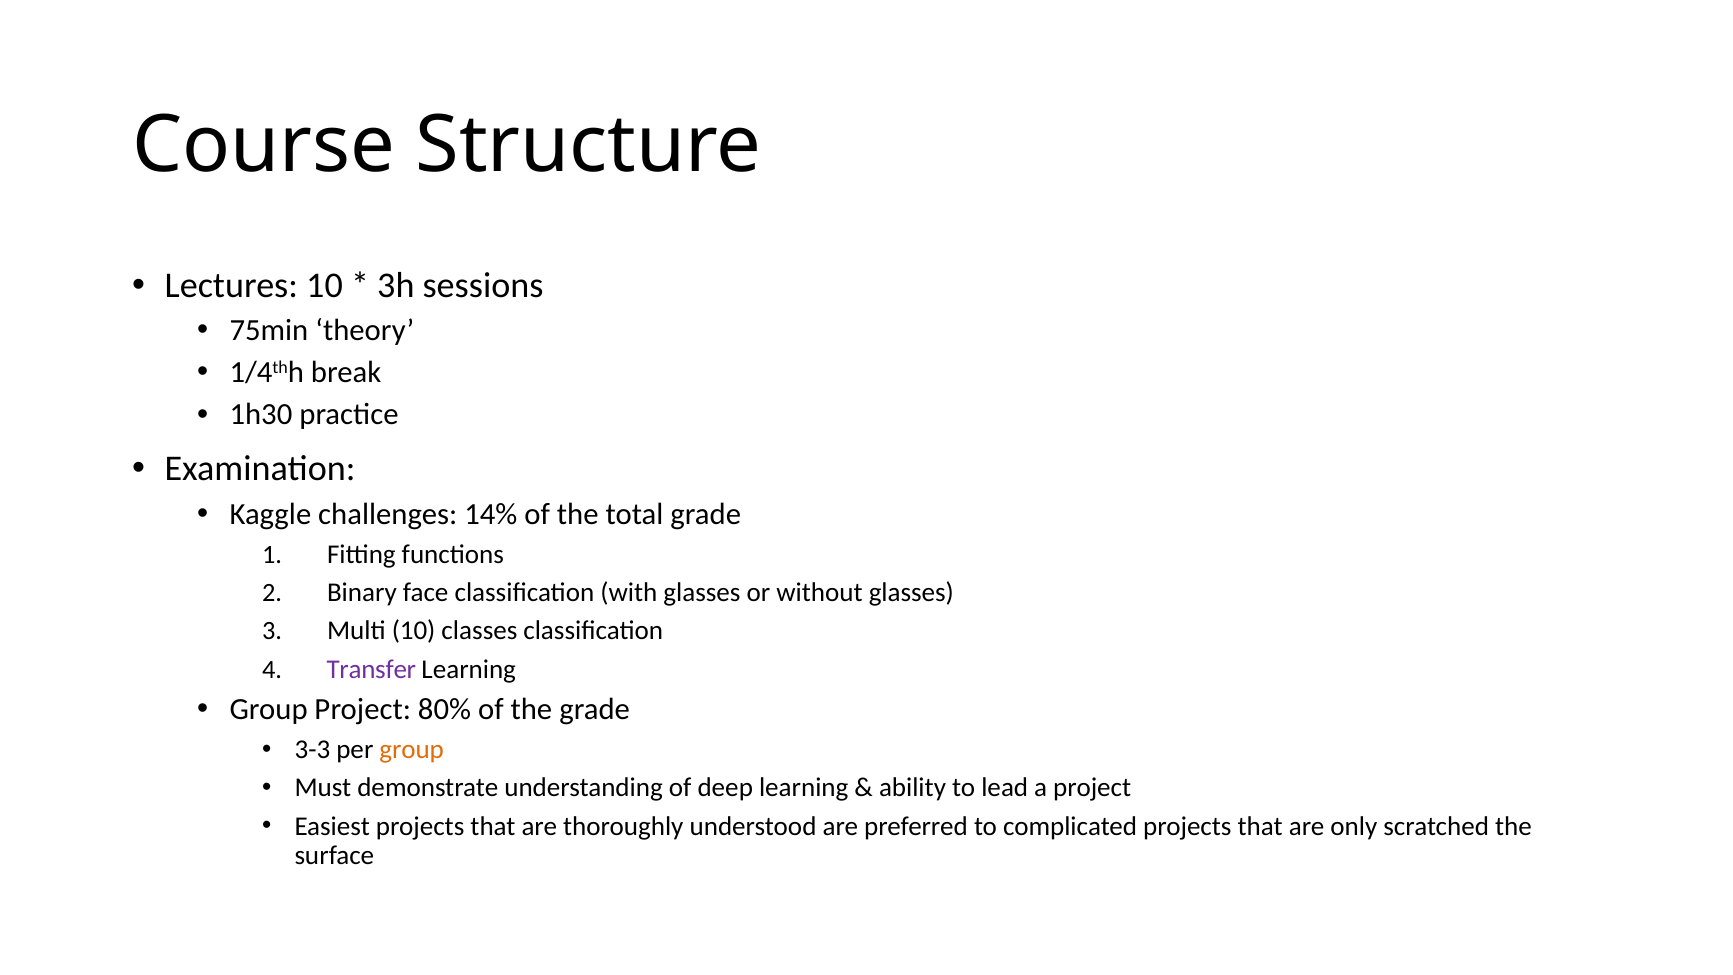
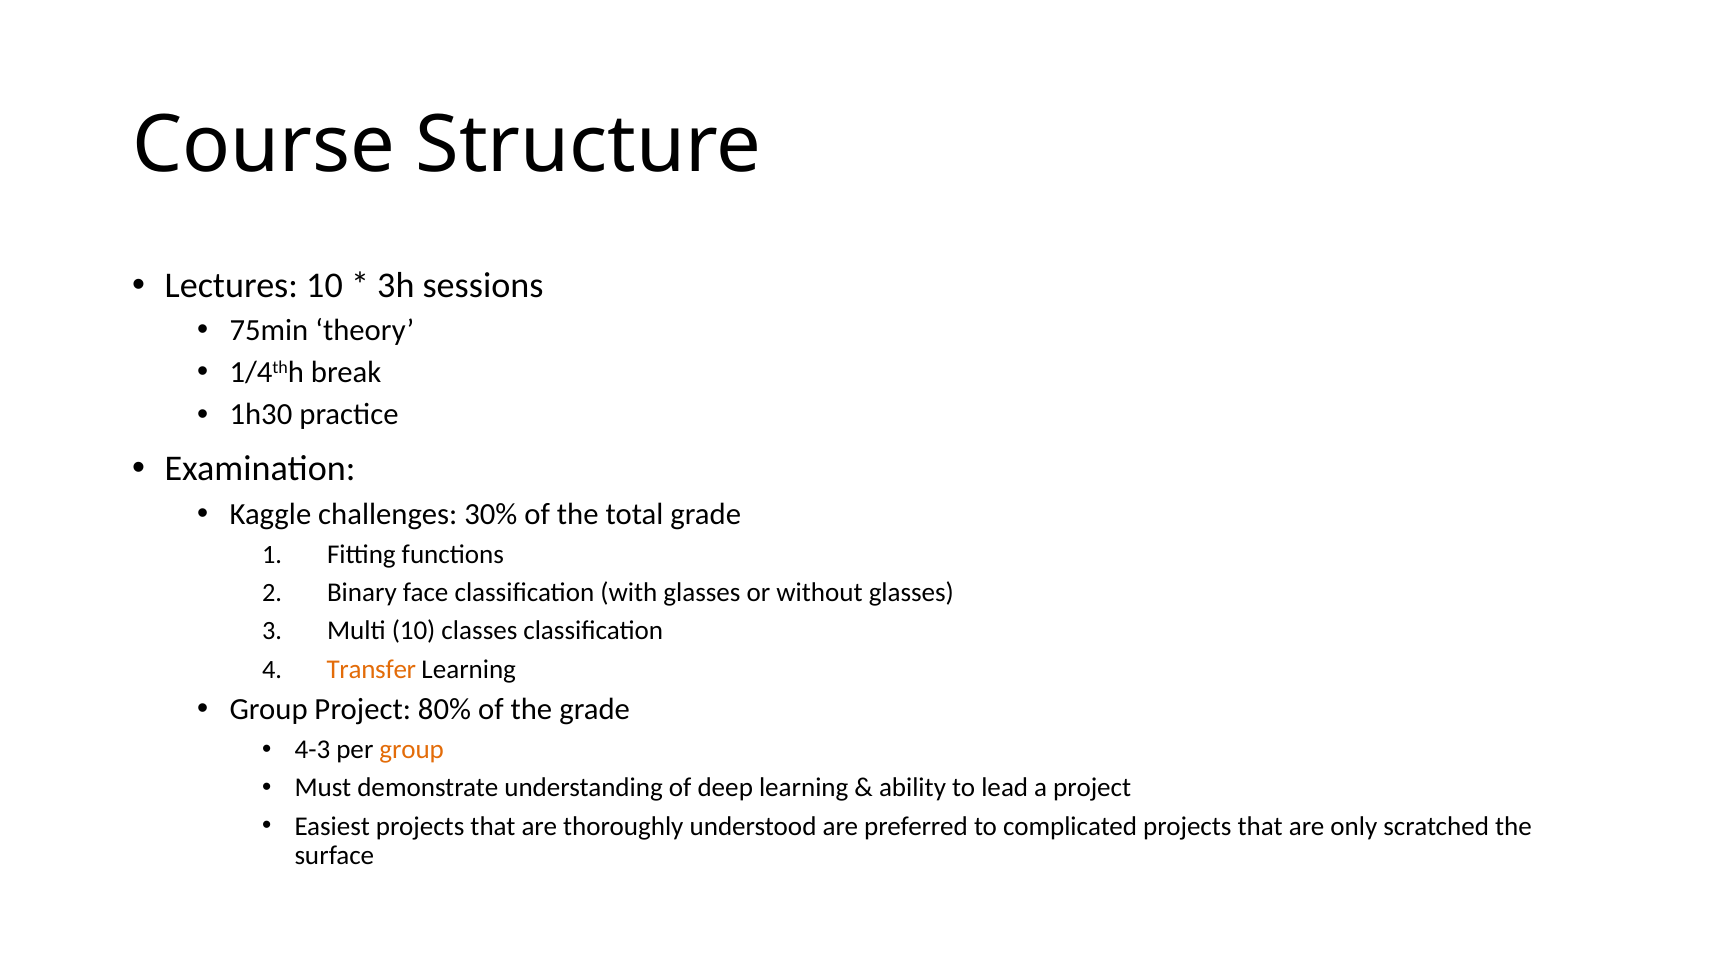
14%: 14% -> 30% (491, 514)
Transfer colour: purple -> orange (371, 669)
3-3: 3-3 -> 4-3 (312, 749)
